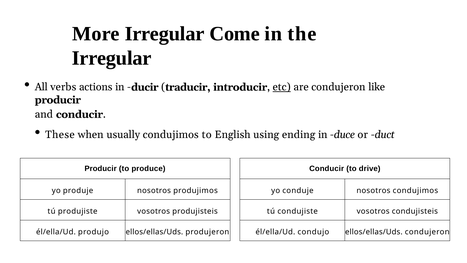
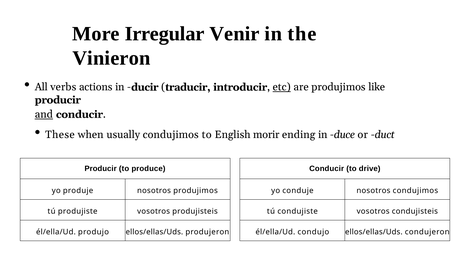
Come: Come -> Venir (235, 34)
Irregular: Irregular -> Vinieron (111, 58)
are condujeron: condujeron -> produjimos (338, 87)
and underline: none -> present (44, 114)
using: using -> morir (266, 135)
